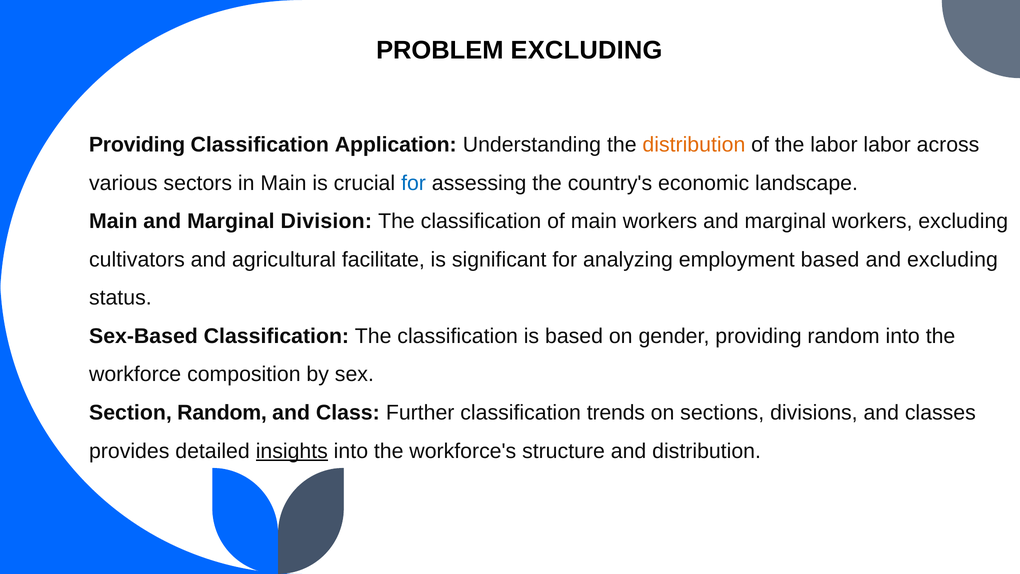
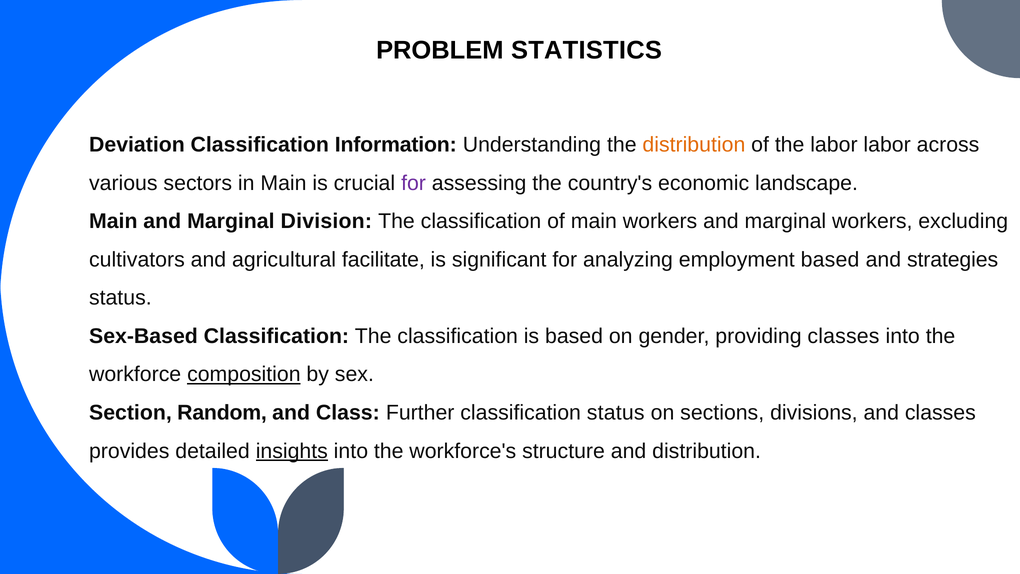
PROBLEM EXCLUDING: EXCLUDING -> STATISTICS (586, 50)
Providing: Providing -> Deviation (137, 145)
Application: Application -> Information (396, 145)
for colour: blue -> purple (414, 183)
and excluding: excluding -> strategies (953, 260)
providing random: random -> classes (843, 336)
composition underline: none -> present (244, 374)
classification trends: trends -> status (616, 413)
